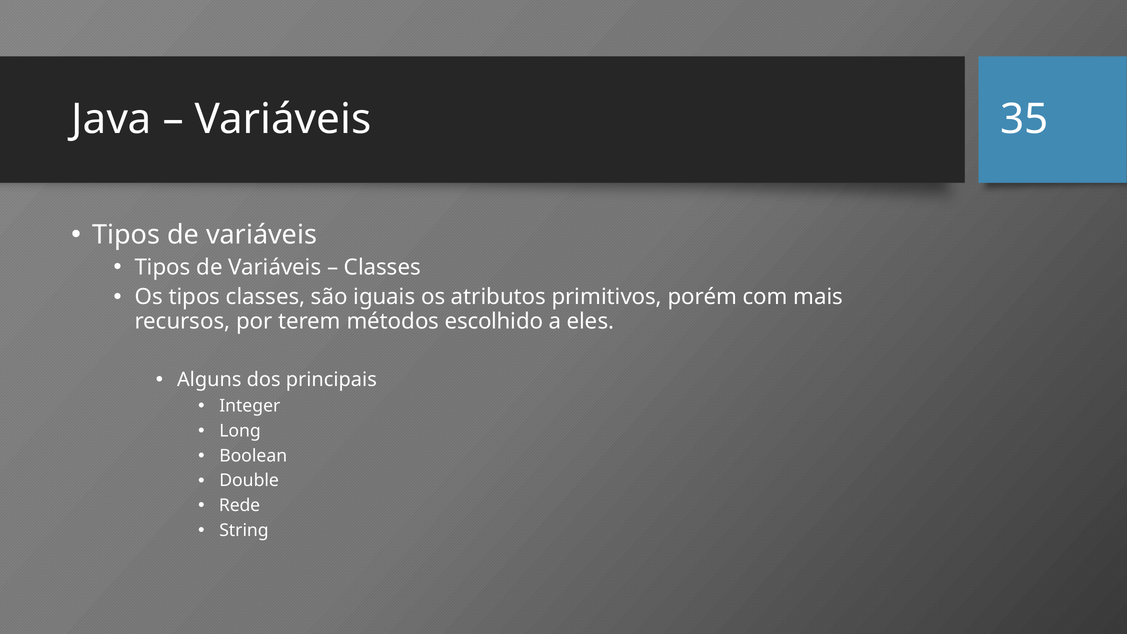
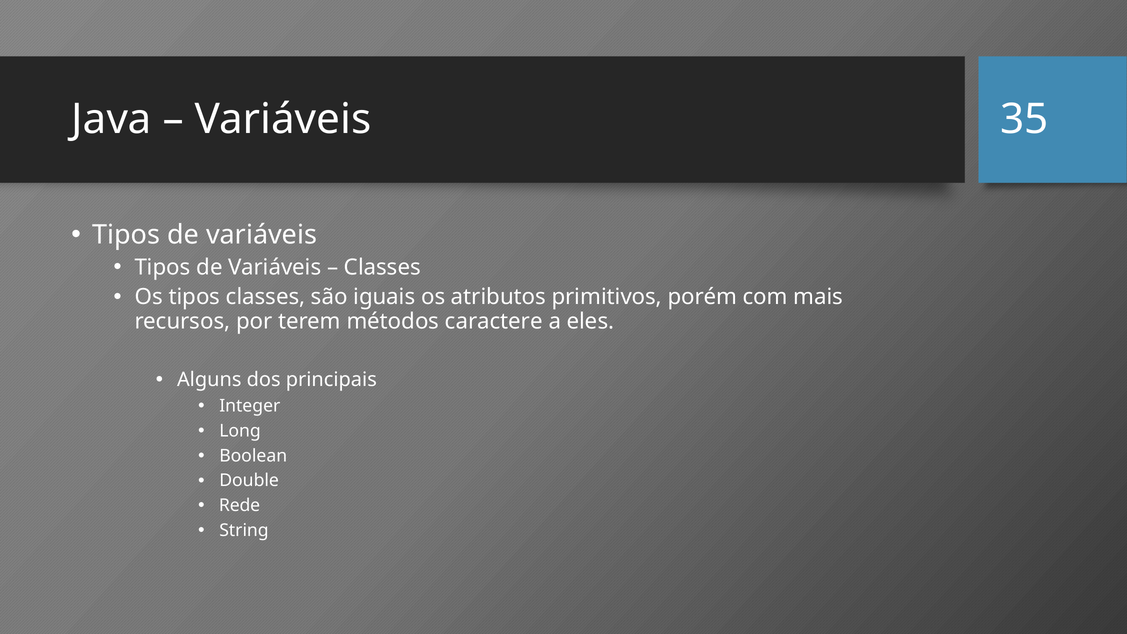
escolhido: escolhido -> caractere (494, 321)
